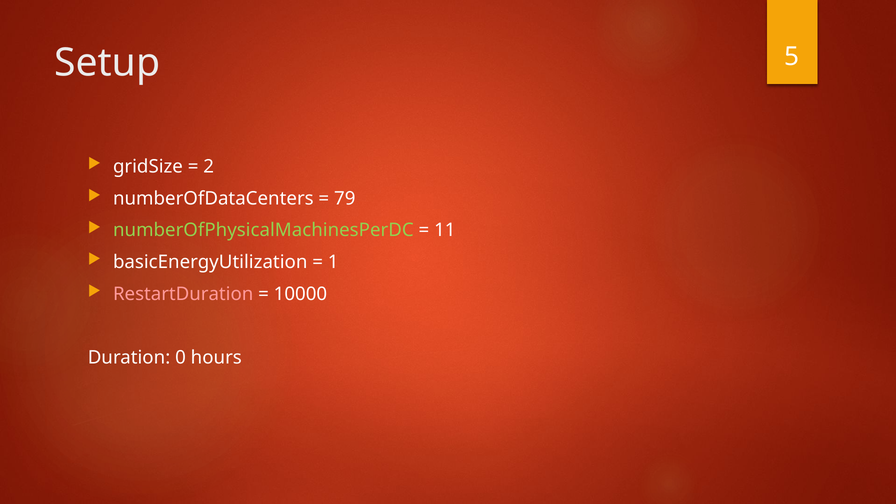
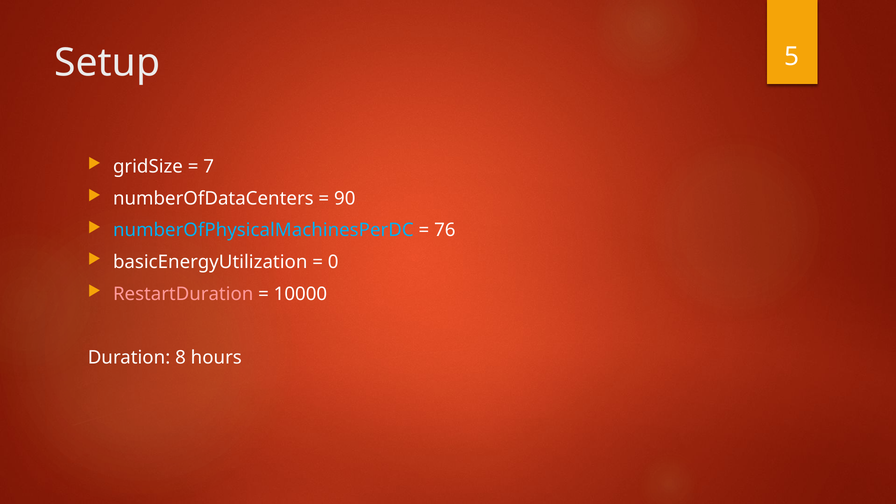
2: 2 -> 7 (209, 167)
79: 79 -> 90 (345, 199)
numberOfPhysicalMachinesPerDC colour: light green -> light blue (263, 230)
11: 11 -> 76 (445, 230)
1: 1 -> 0 (333, 262)
0: 0 -> 8 (181, 357)
